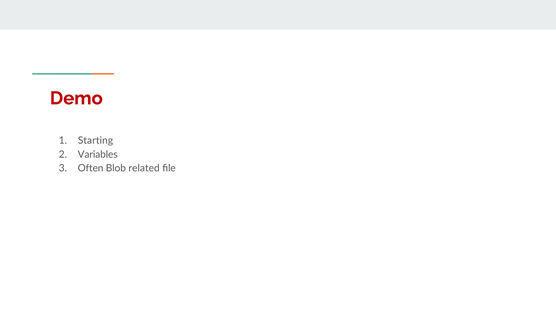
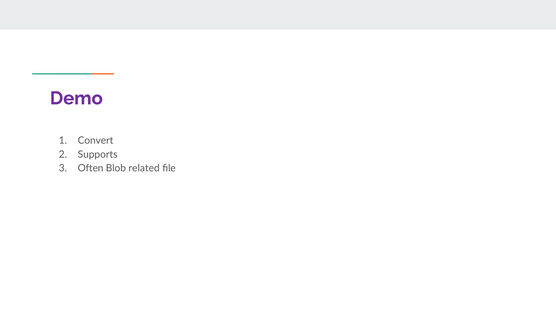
Demo colour: red -> purple (76, 98)
Starting: Starting -> Convert (96, 140)
Variables: Variables -> Supports (98, 154)
